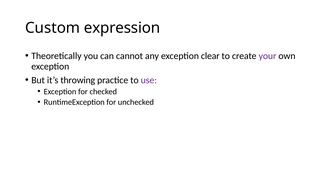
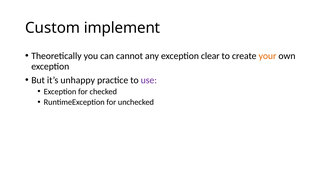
expression: expression -> implement (122, 28)
your colour: purple -> orange (268, 56)
throwing: throwing -> unhappy (78, 80)
